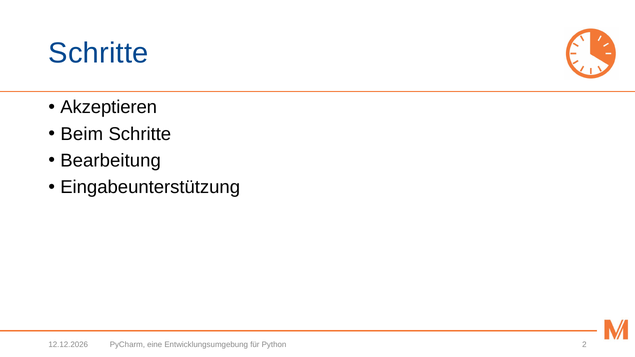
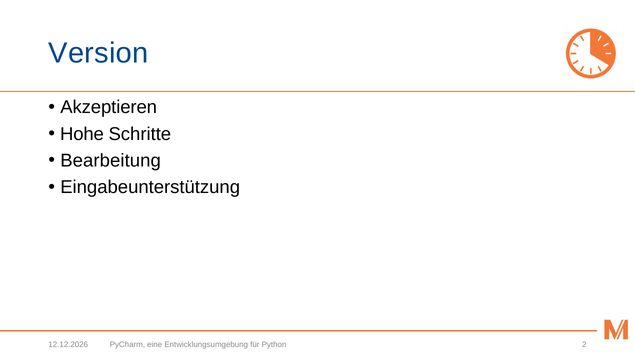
Schritte: Schritte -> Version (98, 53)
Beim: Beim -> Hohe (82, 134)
